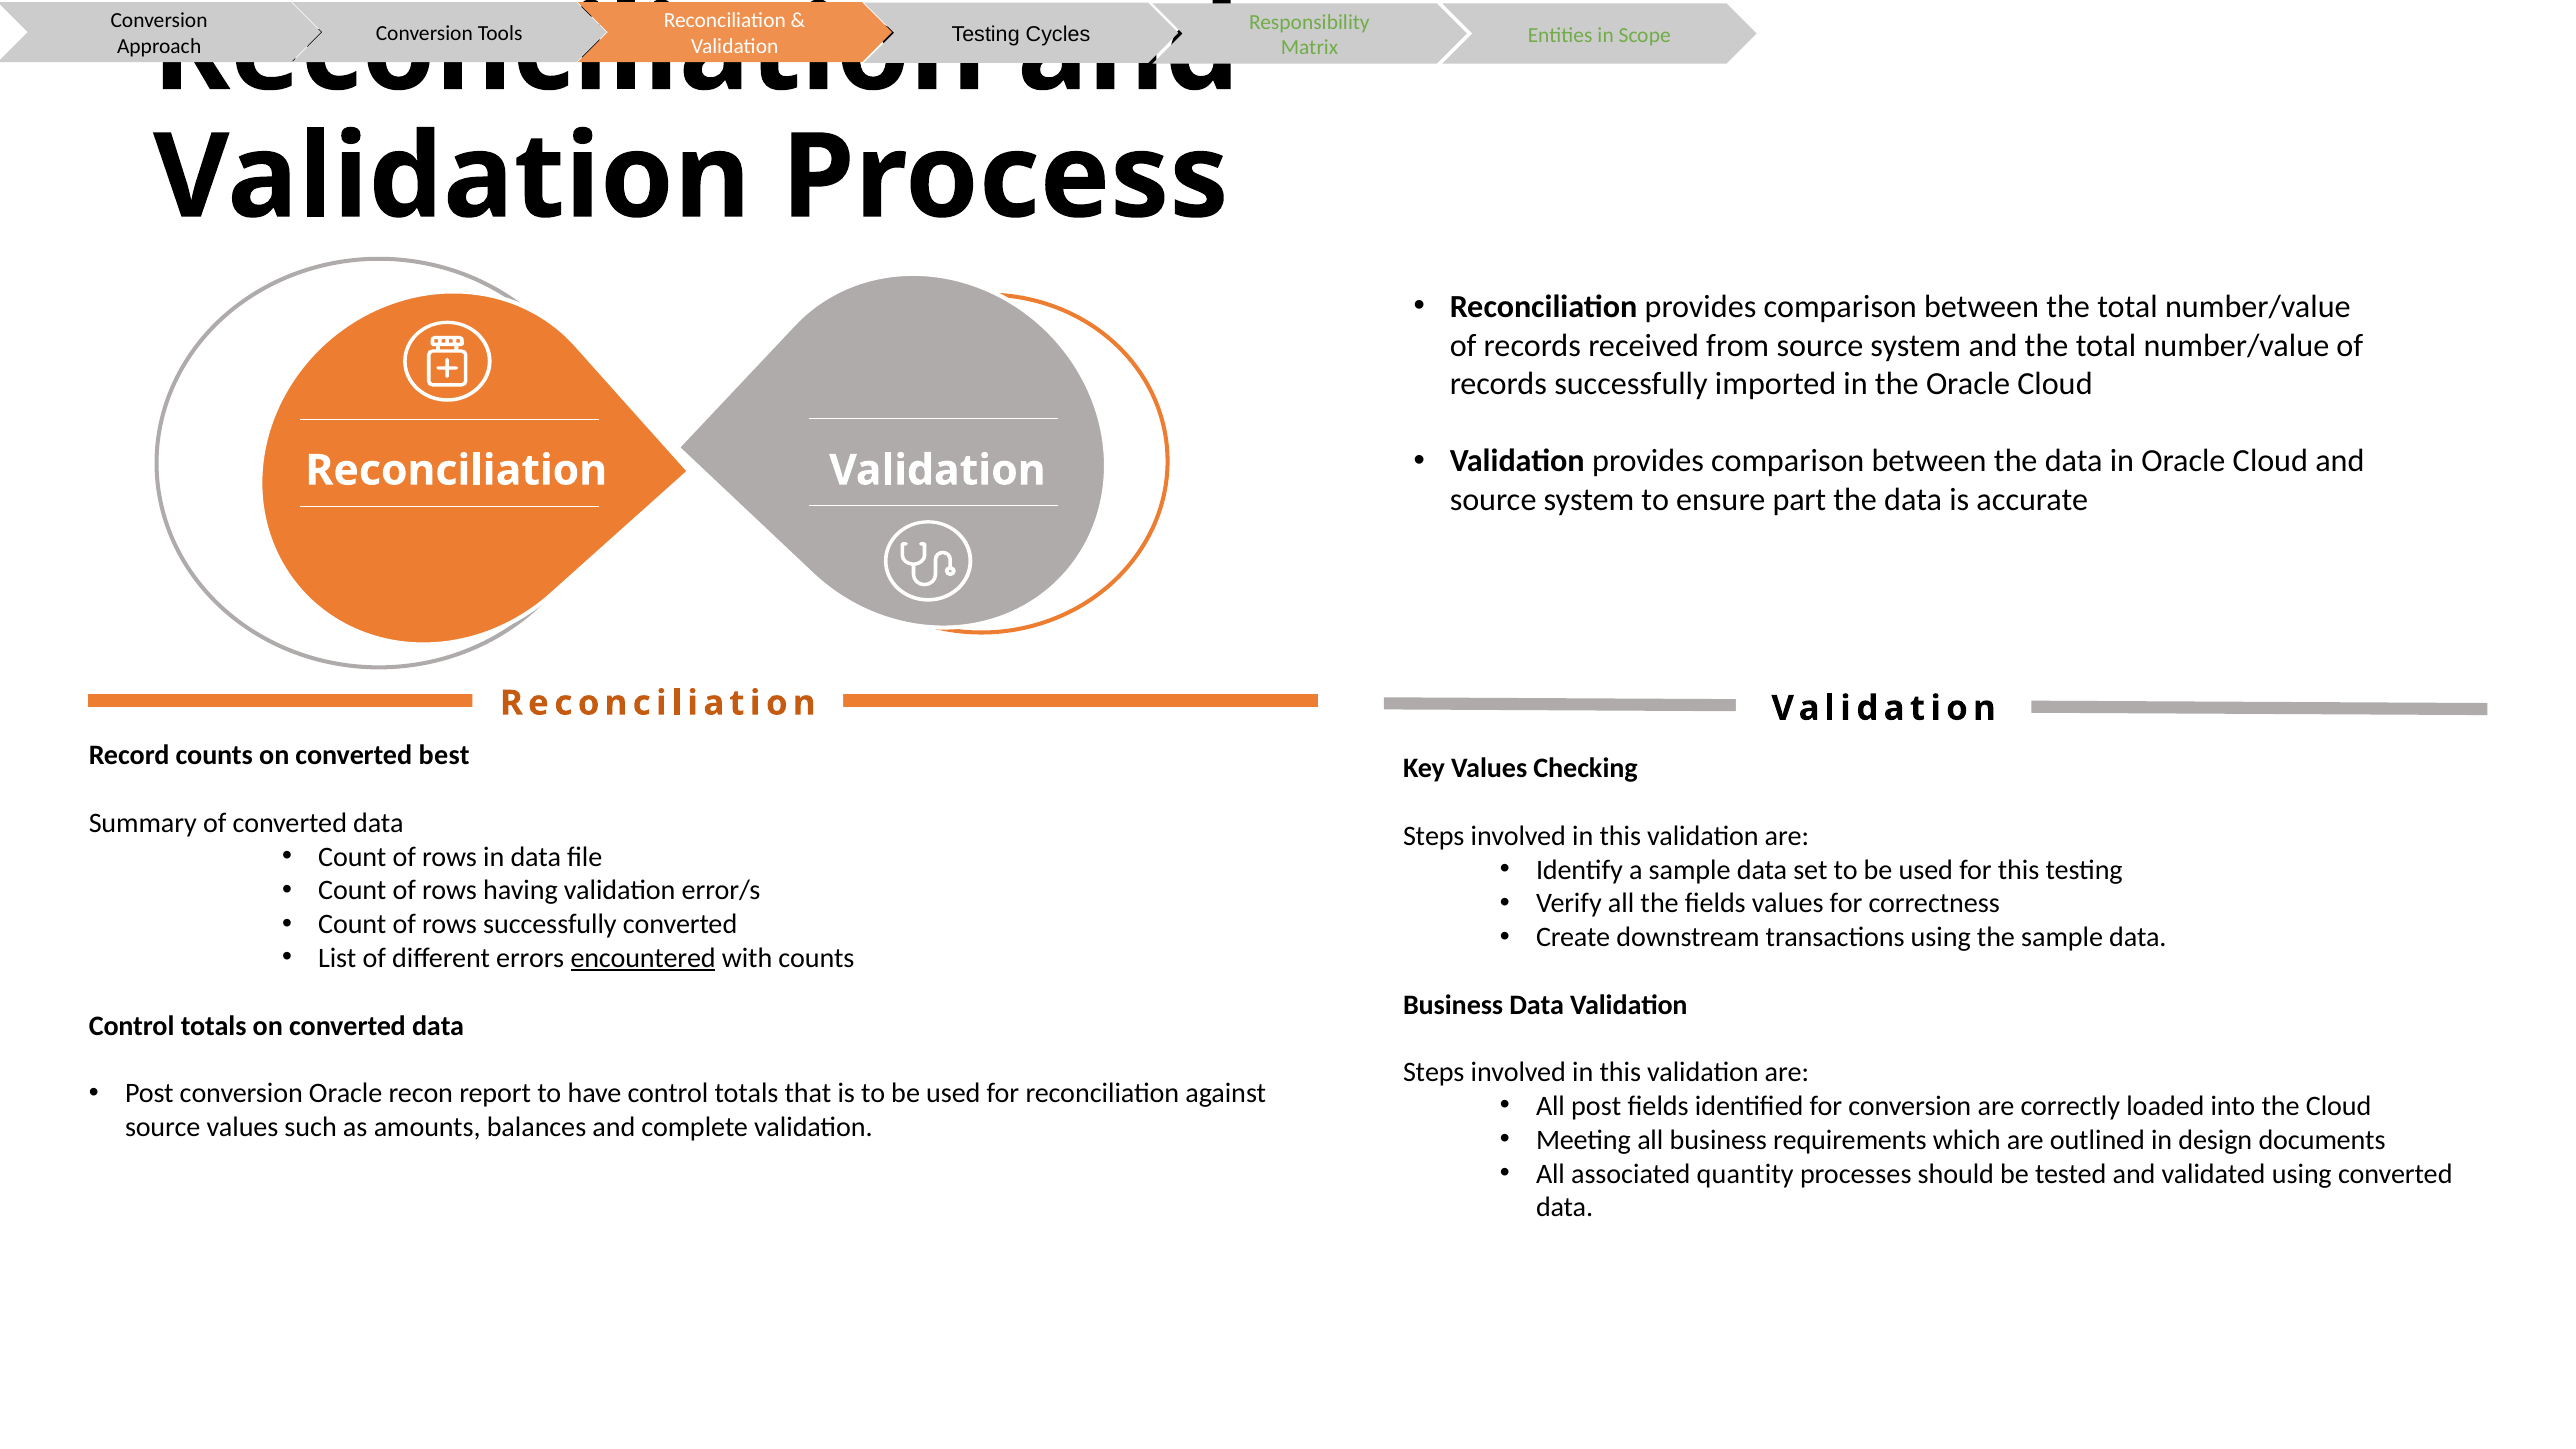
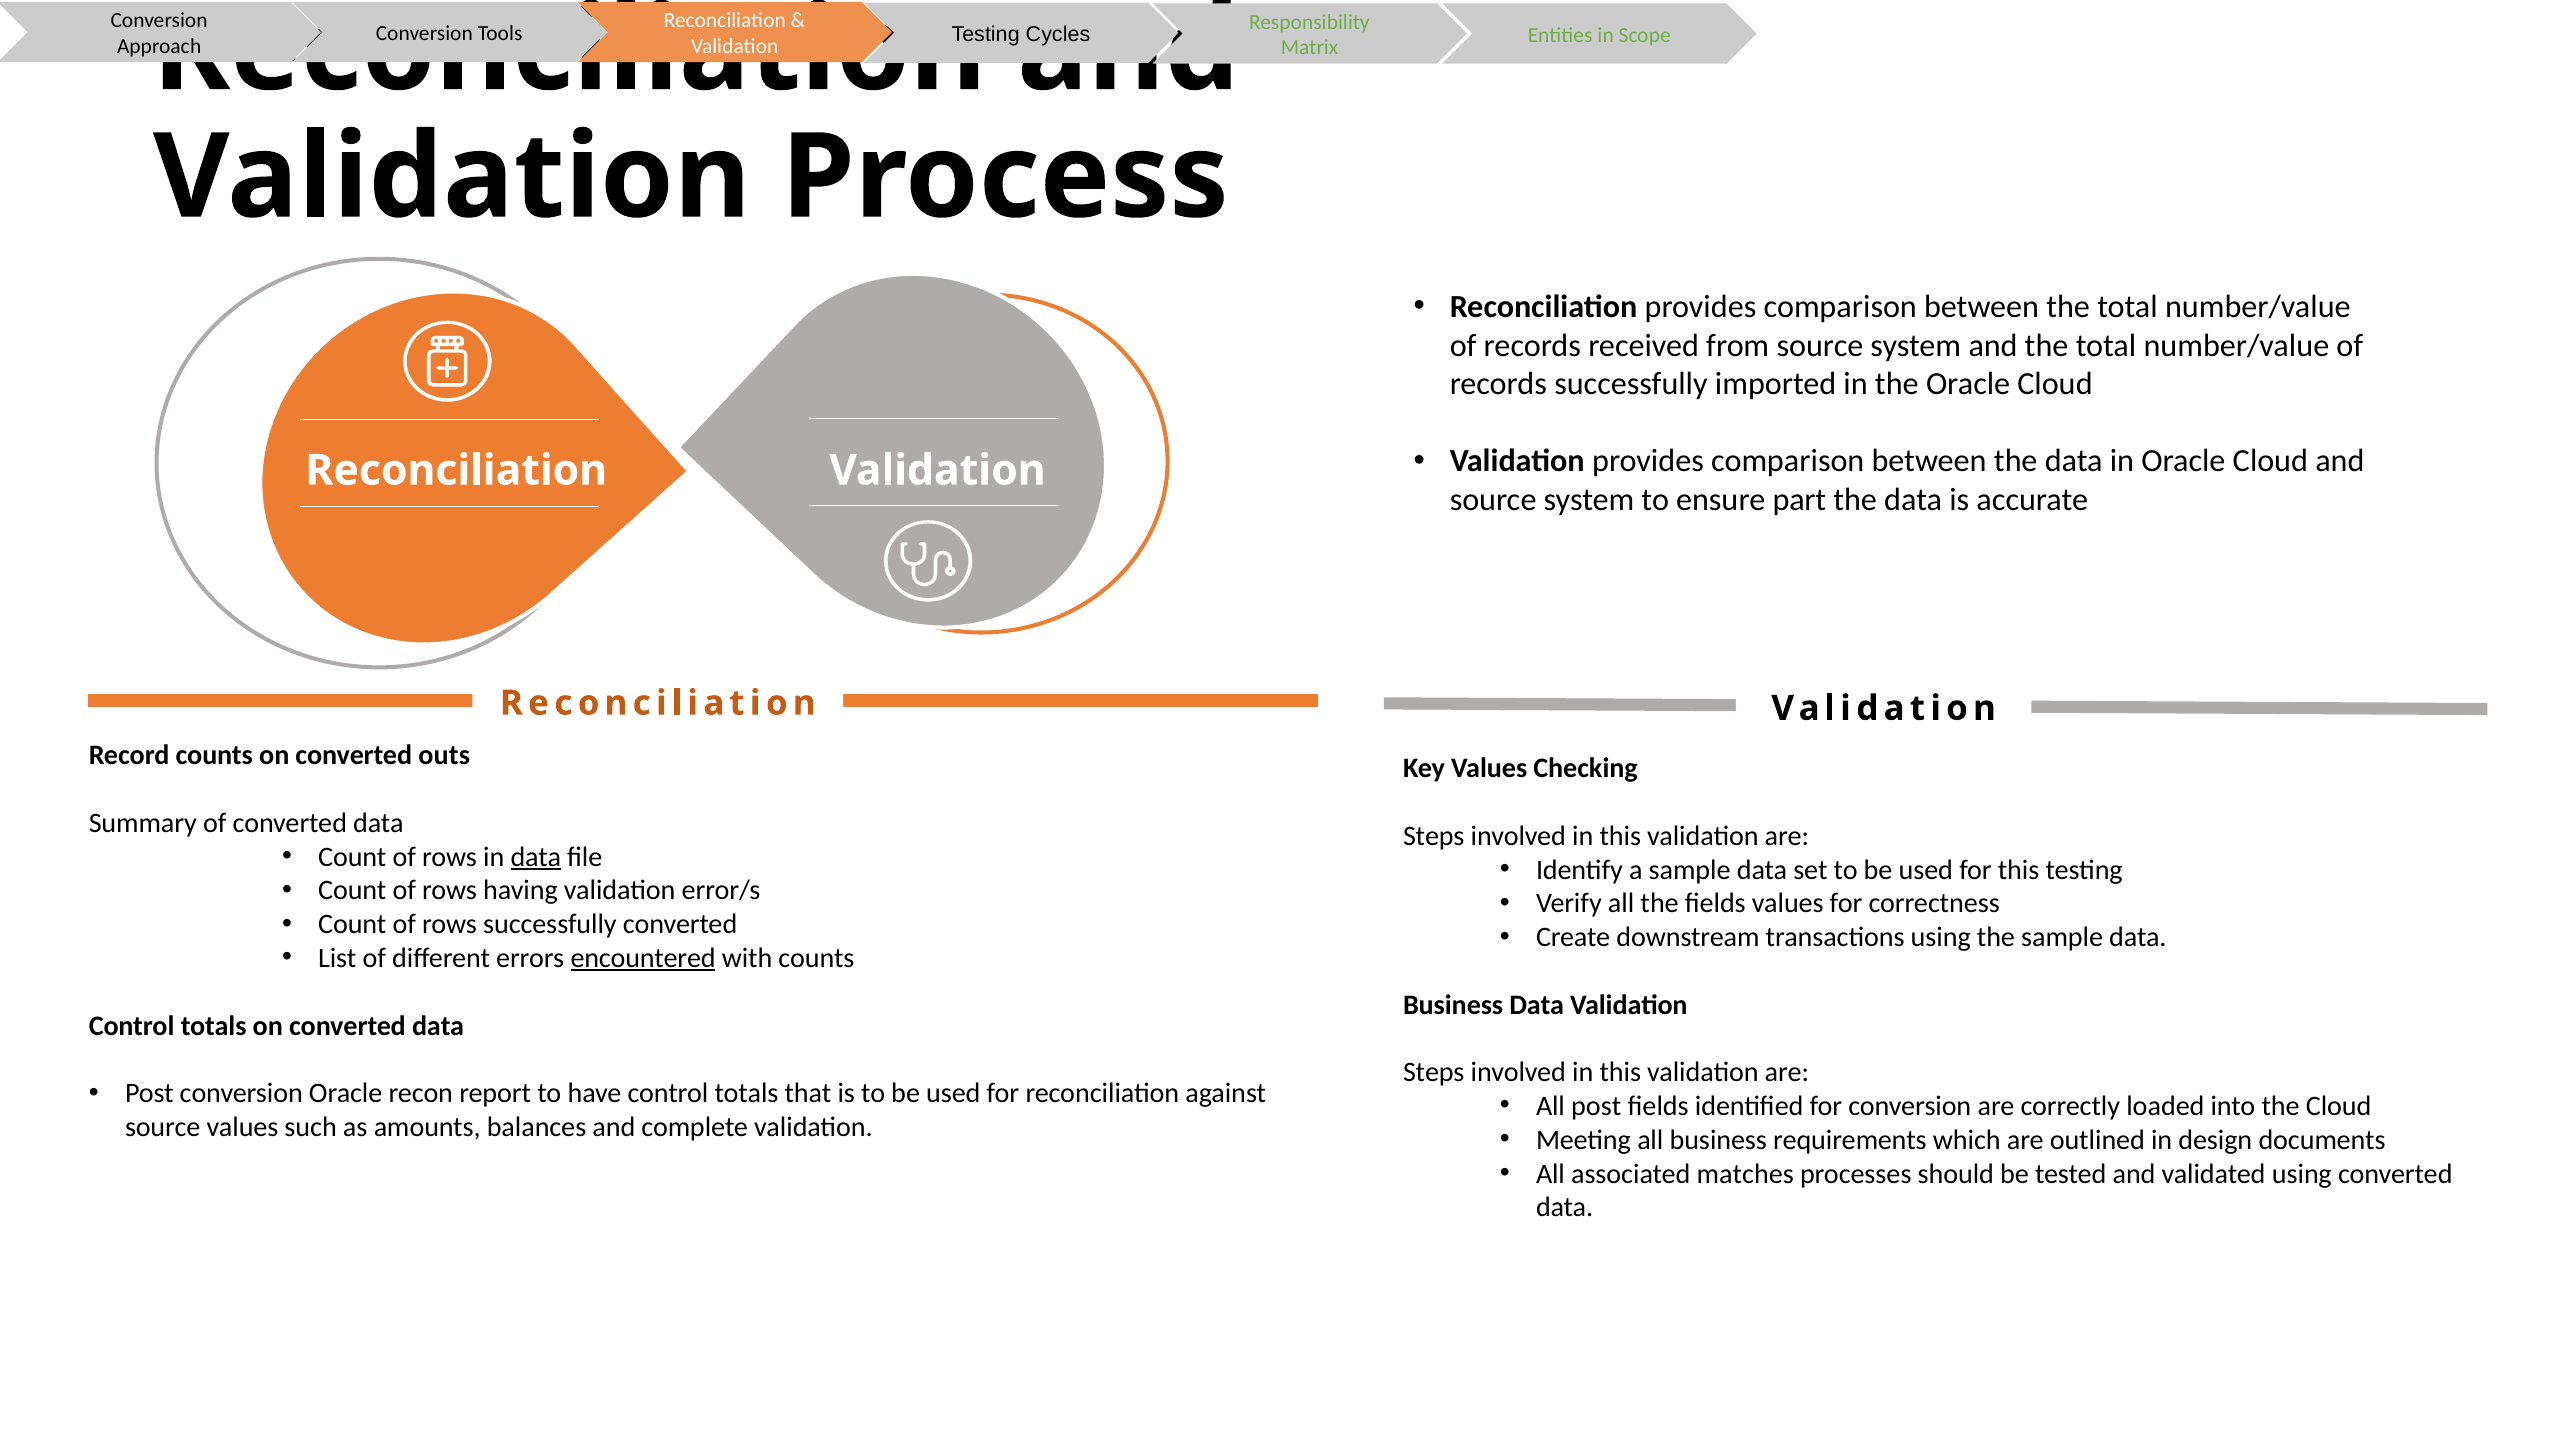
best: best -> outs (444, 756)
data underline: none -> present (536, 857)
quantity: quantity -> matches (1745, 1174)
